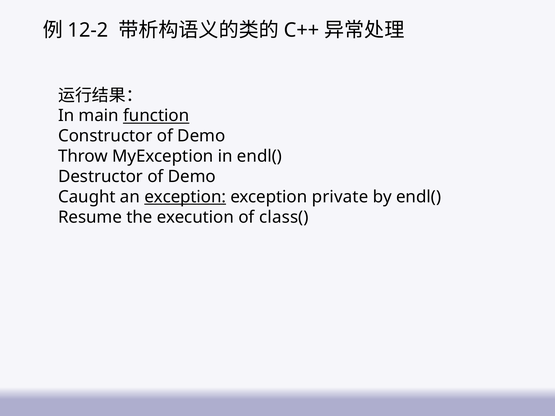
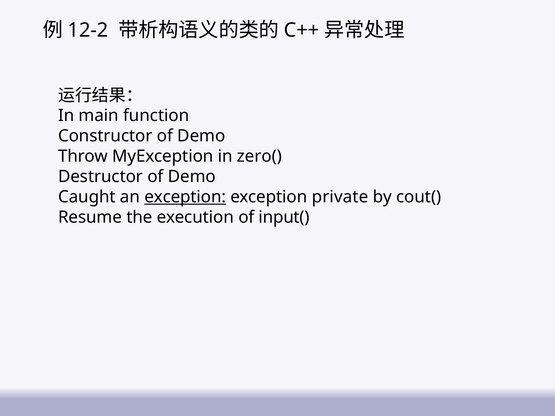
function underline: present -> none (156, 116)
in endl(: endl( -> zero( (259, 156)
by endl(: endl( -> cout( (419, 197)
class(: class( -> input( (284, 217)
